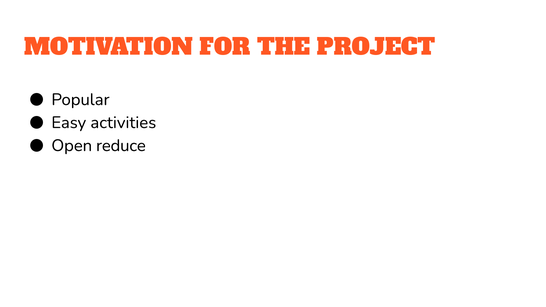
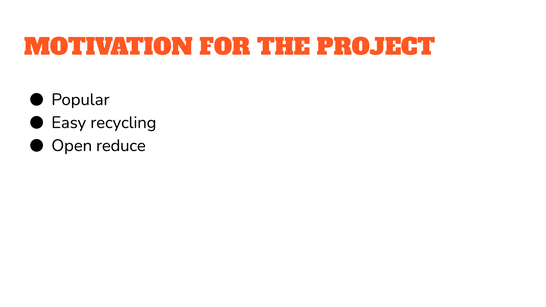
activities: activities -> recycling (123, 123)
